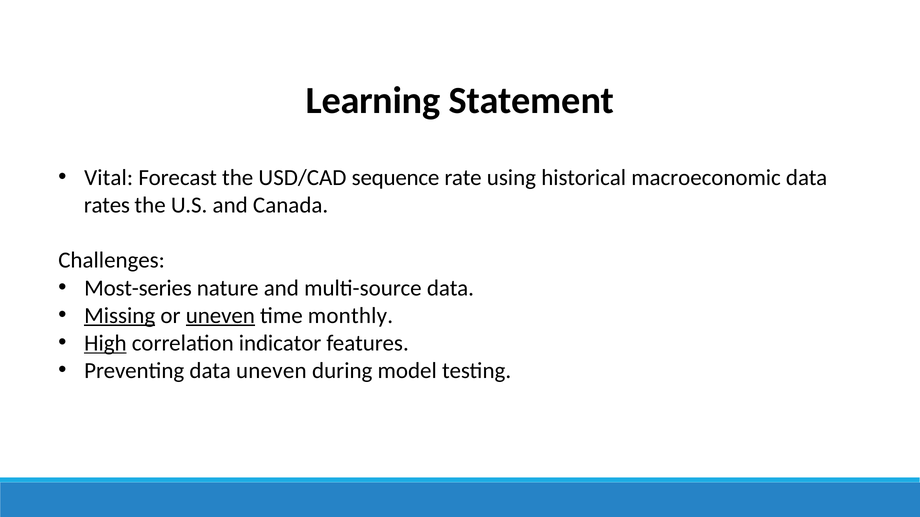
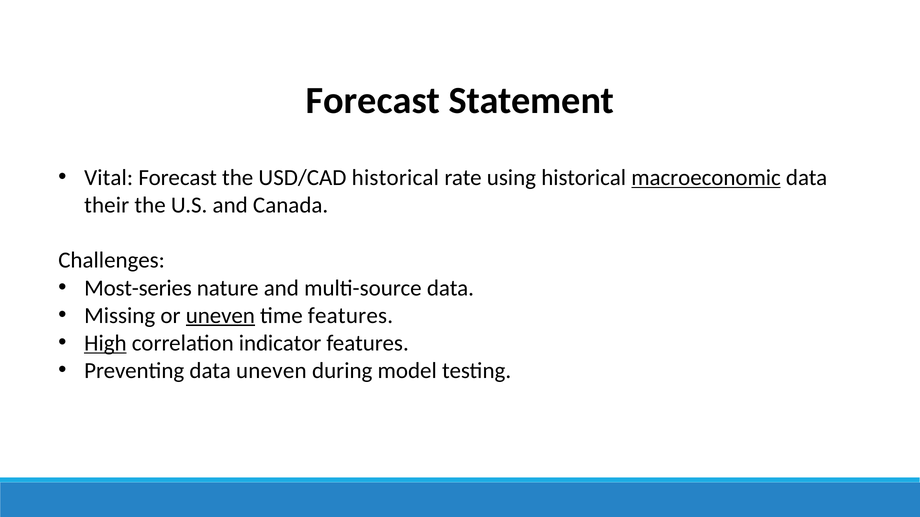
Learning: Learning -> Forecast (373, 101)
USD/CAD sequence: sequence -> historical (395, 178)
macroeconomic underline: none -> present (706, 178)
rates: rates -> their (107, 205)
Missing underline: present -> none (120, 316)
time monthly: monthly -> features (350, 316)
